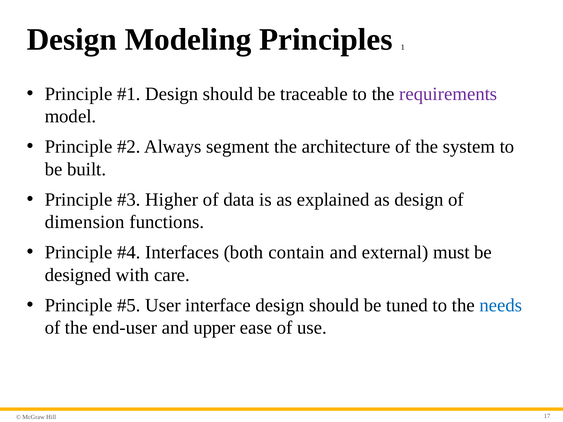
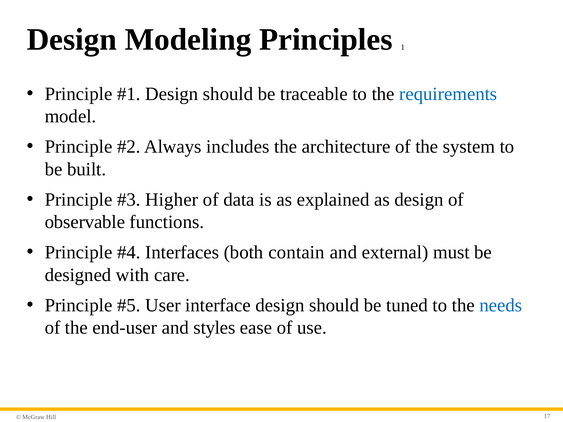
requirements colour: purple -> blue (448, 94)
segment: segment -> includes (238, 147)
dimension: dimension -> observable (85, 222)
upper: upper -> styles (215, 328)
